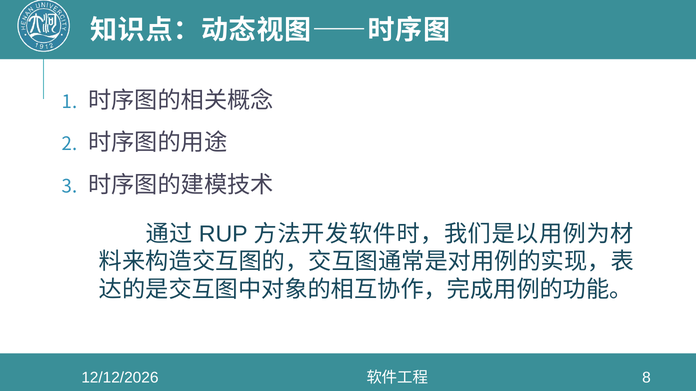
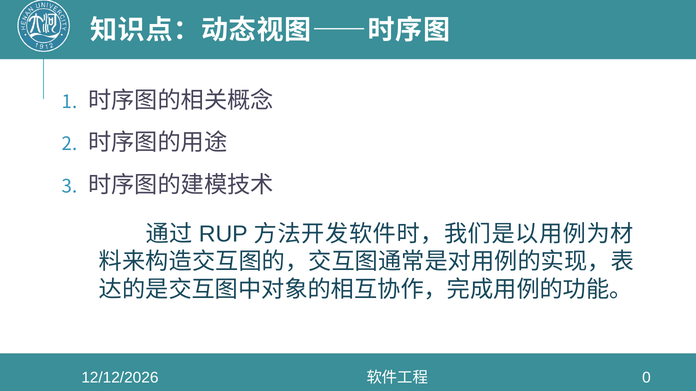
8: 8 -> 0 (647, 378)
